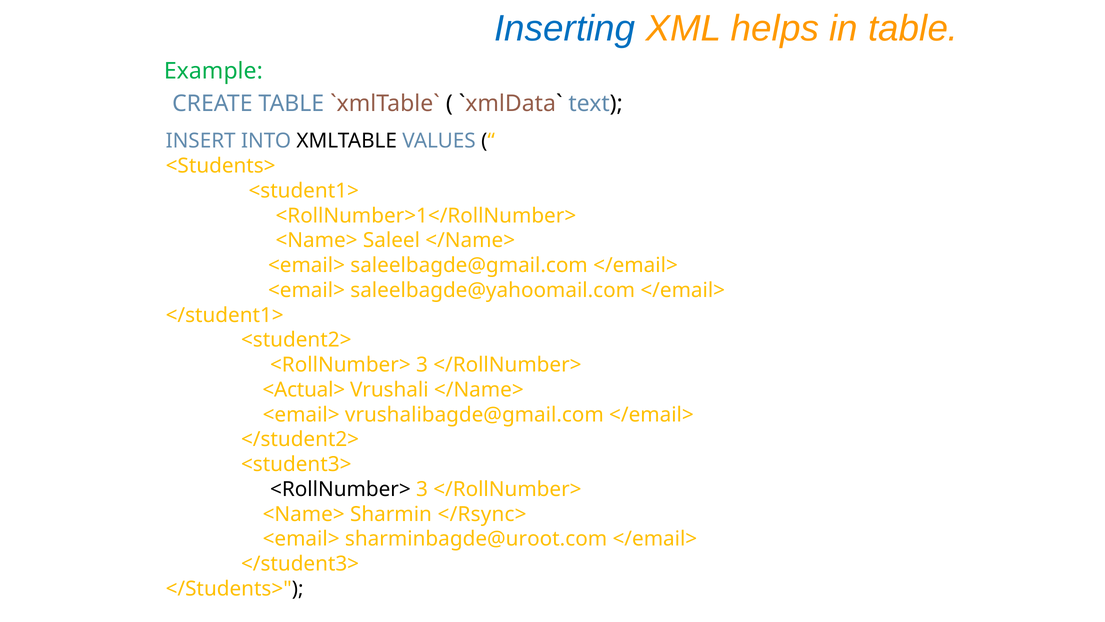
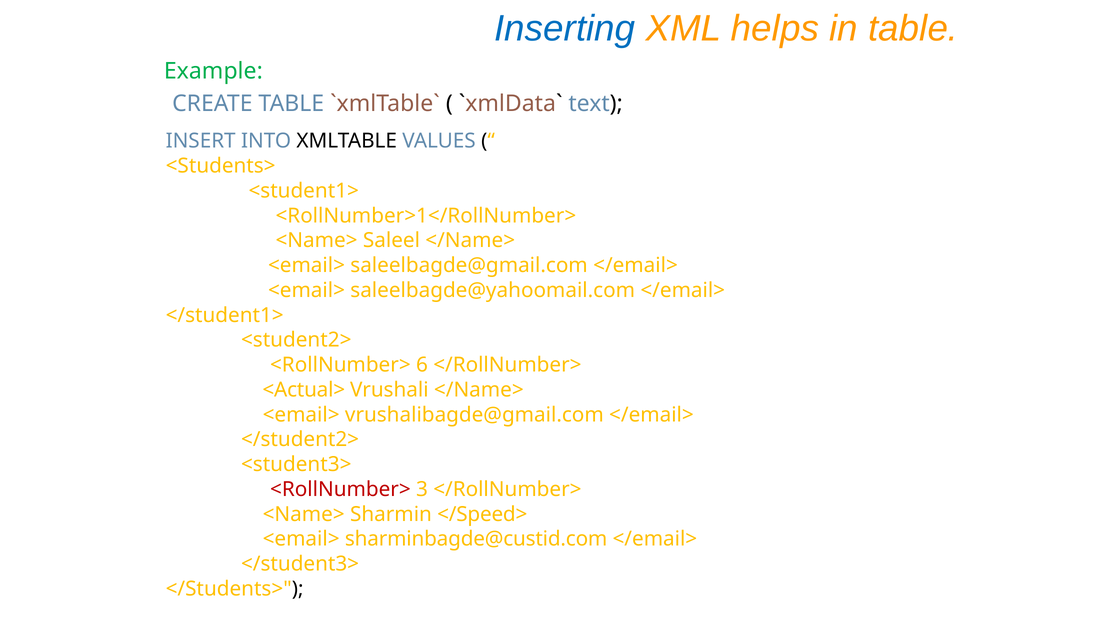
3: 3 -> 6 (422, 365)
<RollNumber> colour: black -> red (340, 489)
</Rsync>: </Rsync> -> </Speed> (482, 514)
sharminbagde@uroot.com: sharminbagde@uroot.com -> sharminbagde@custid.com (476, 539)
